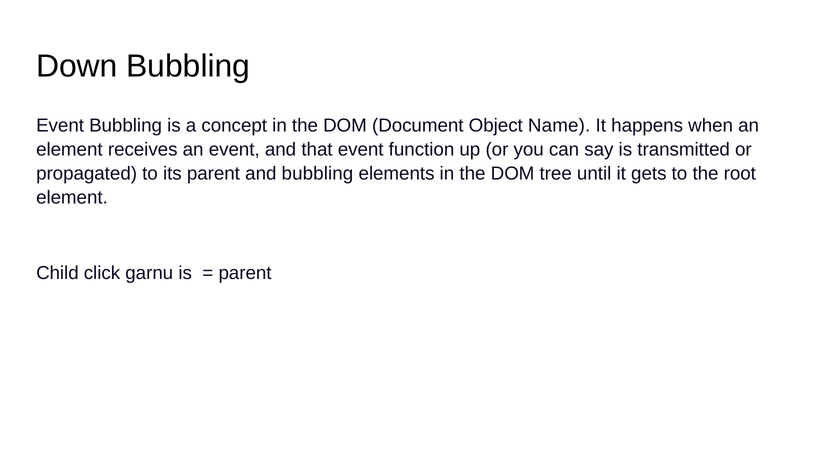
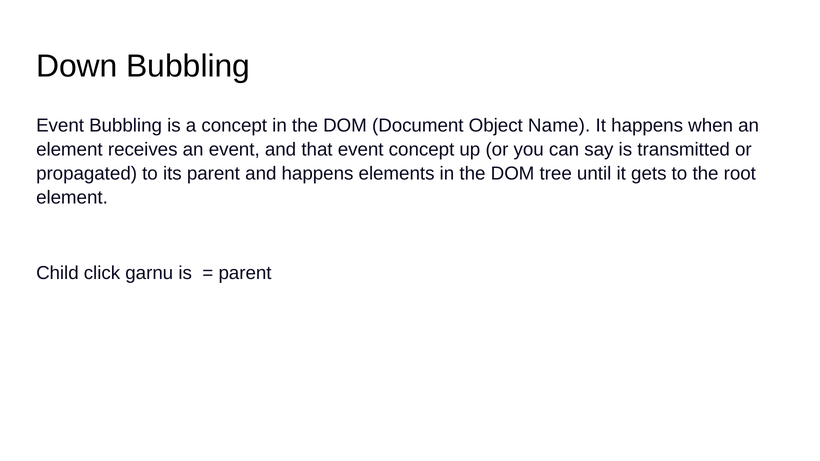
event function: function -> concept (422, 149)
and bubbling: bubbling -> happens (318, 174)
